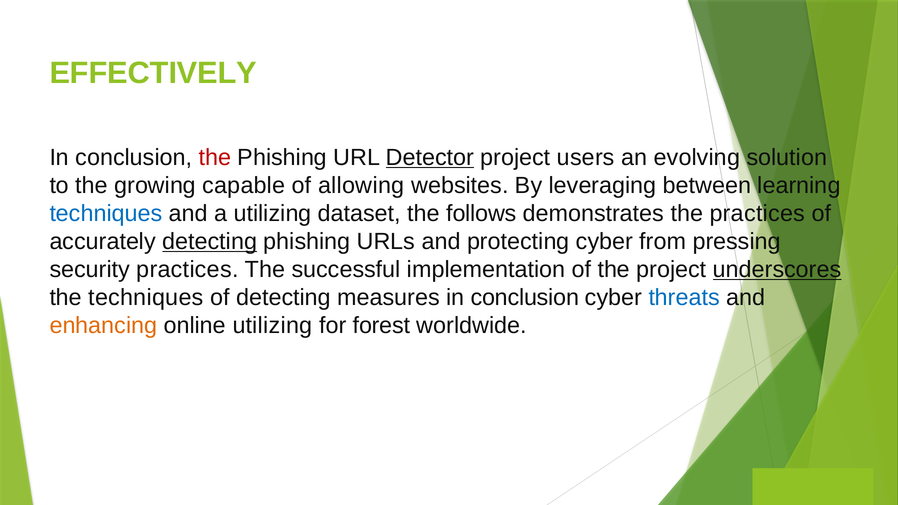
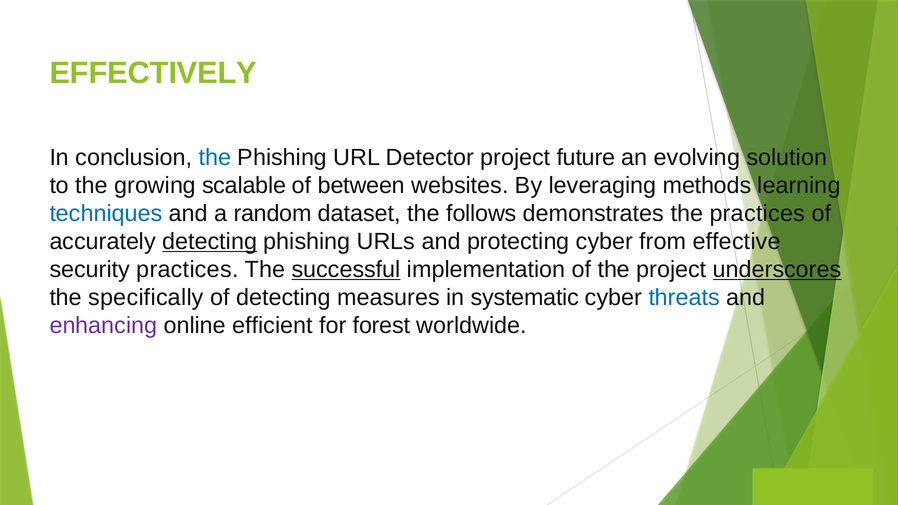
the colour: red -> blue (215, 157)
Detector underline: present -> none (430, 157)
users: users -> future (586, 157)
capable: capable -> scalable (244, 185)
allowing: allowing -> between (361, 185)
between: between -> methods (707, 185)
a utilizing: utilizing -> random (273, 214)
pressing: pressing -> effective (737, 242)
successful underline: none -> present (346, 270)
the techniques: techniques -> specifically (146, 298)
measures in conclusion: conclusion -> systematic (525, 298)
enhancing colour: orange -> purple (103, 326)
online utilizing: utilizing -> efficient (273, 326)
